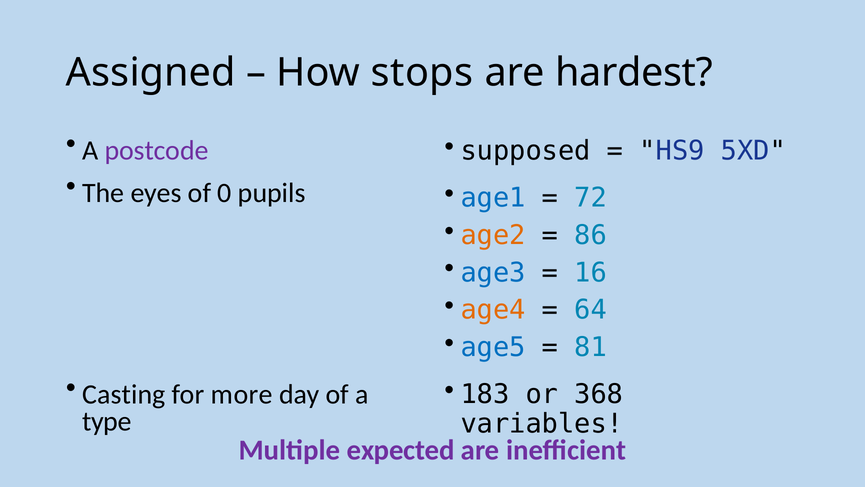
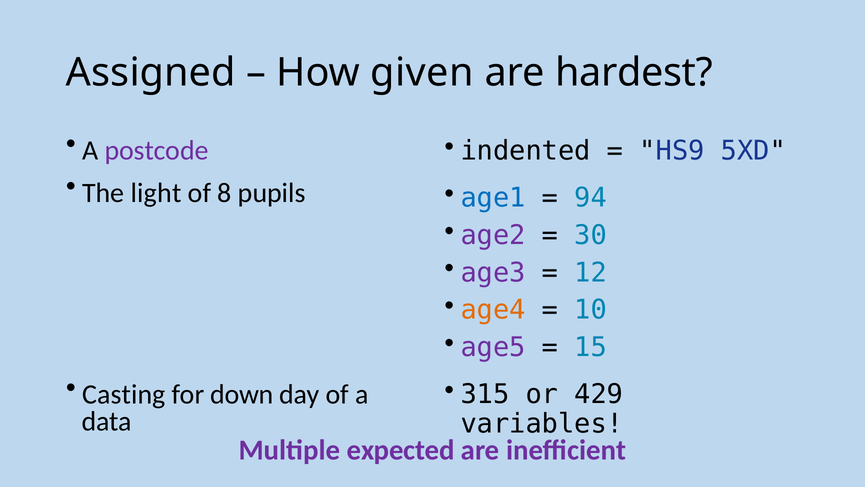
stops: stops -> given (422, 73)
supposed: supposed -> indented (526, 151)
eyes: eyes -> light (156, 193)
0: 0 -> 8 (224, 193)
72: 72 -> 94 (591, 198)
age2 colour: orange -> purple (493, 235)
86: 86 -> 30 (591, 235)
age3 colour: blue -> purple (493, 272)
16: 16 -> 12 (591, 272)
64: 64 -> 10 (591, 310)
age5 colour: blue -> purple (493, 347)
81: 81 -> 15 (591, 347)
more: more -> down (242, 394)
183: 183 -> 315 (485, 394)
368: 368 -> 429 (599, 394)
type: type -> data (107, 421)
